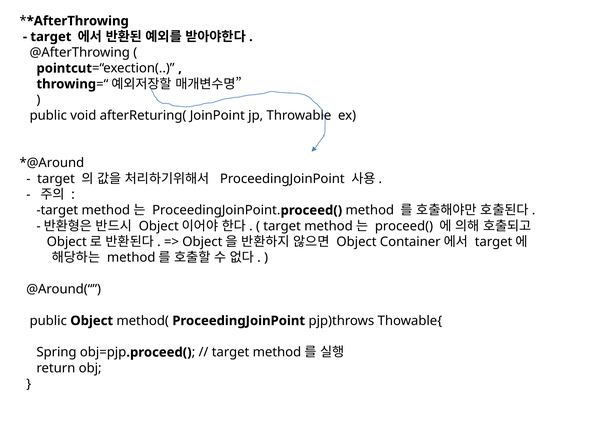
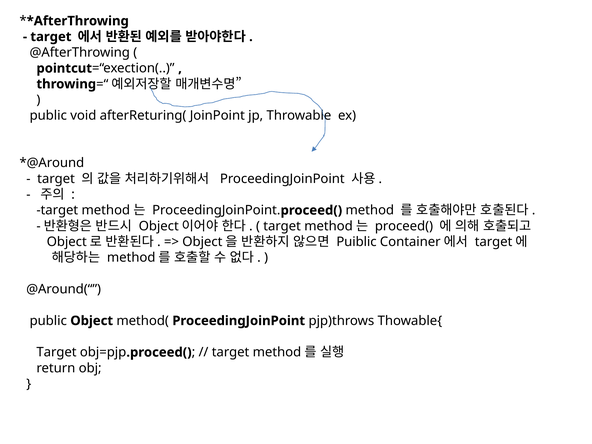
Object: Object -> Puiblic (356, 242)
Spring: Spring -> Target (56, 352)
